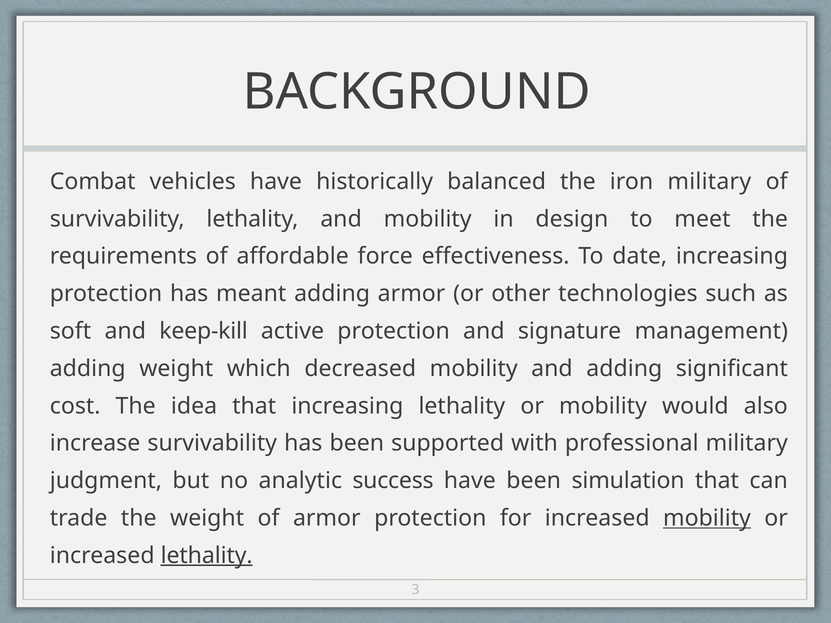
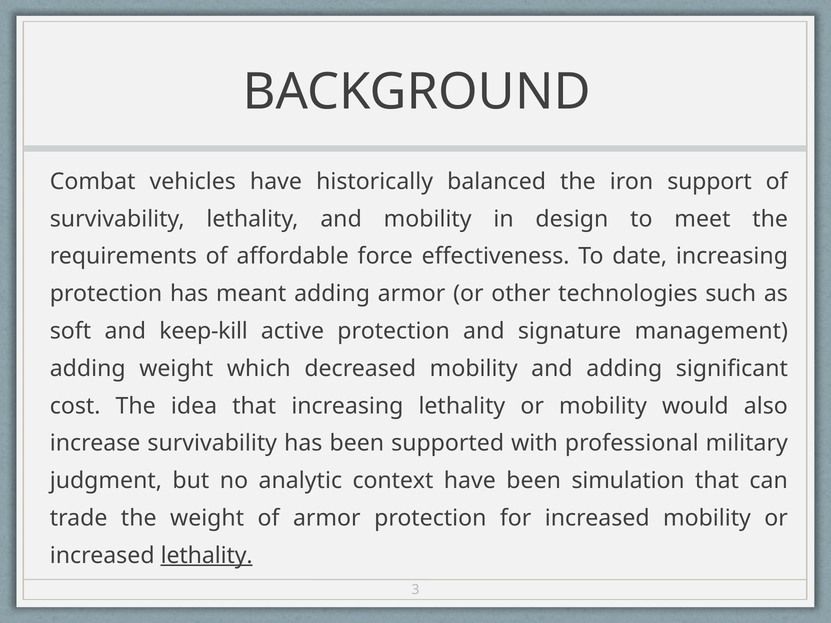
iron military: military -> support (710, 182)
success: success -> context (393, 481)
mobility underline: present -> none (707, 518)
